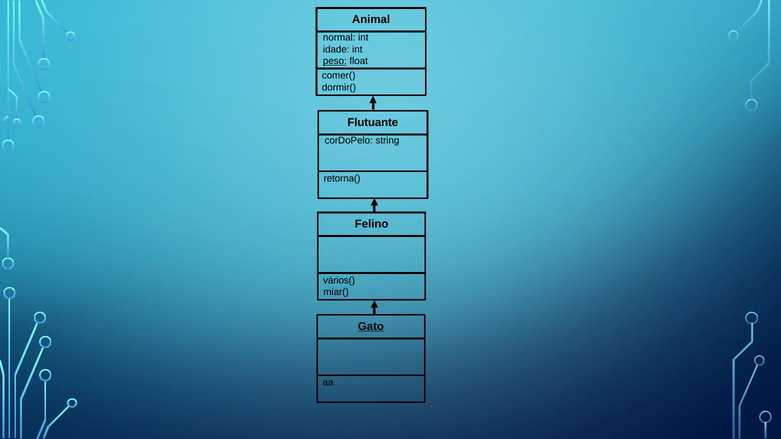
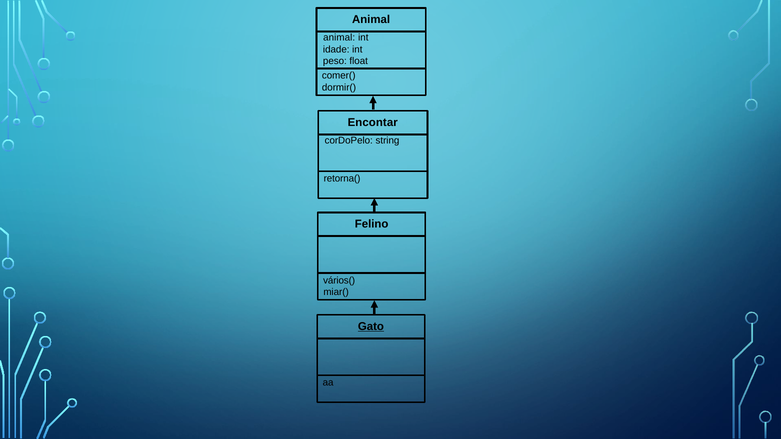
normal: normal -> animal (339, 38)
peso underline: present -> none (335, 61)
Flutuante: Flutuante -> Encontar (373, 122)
